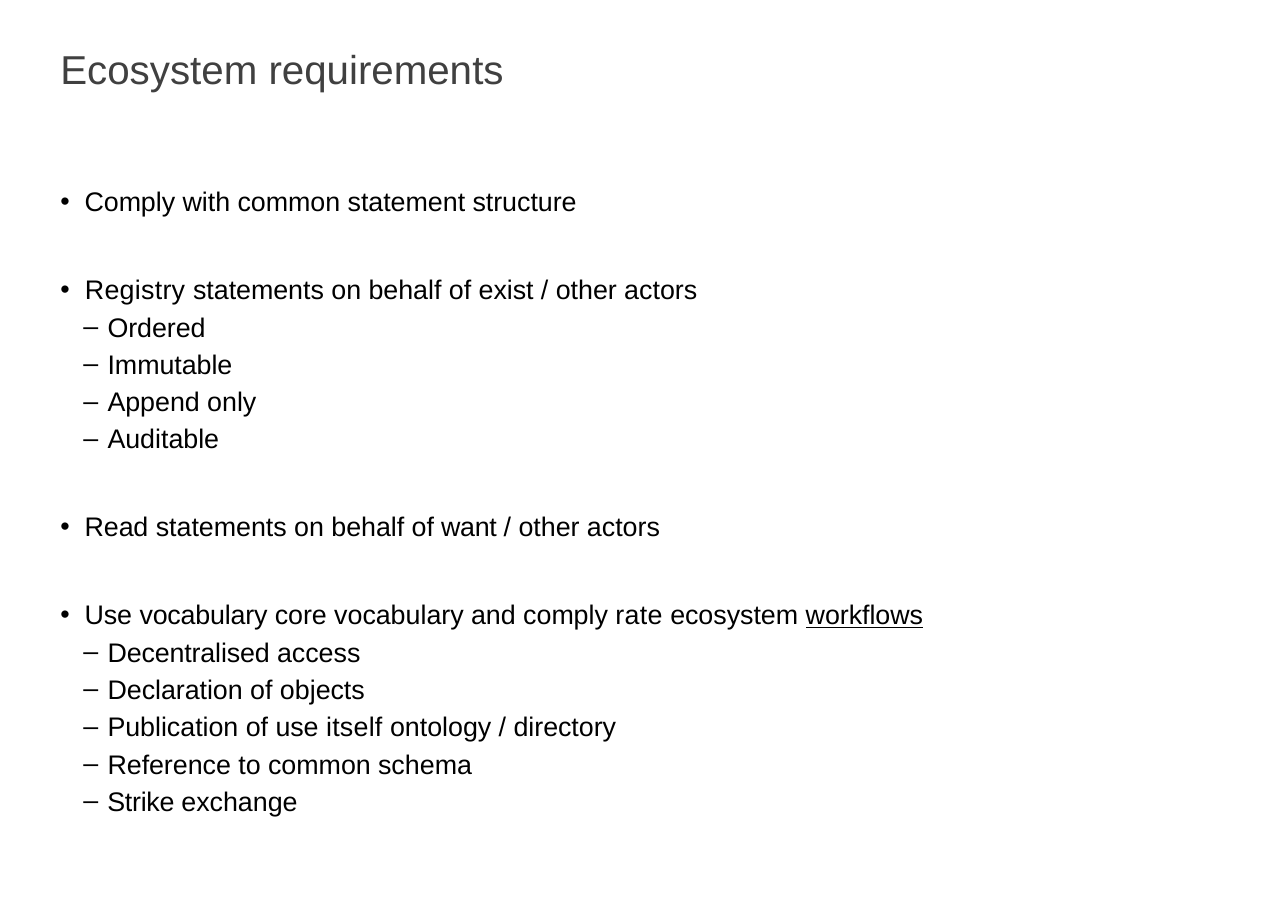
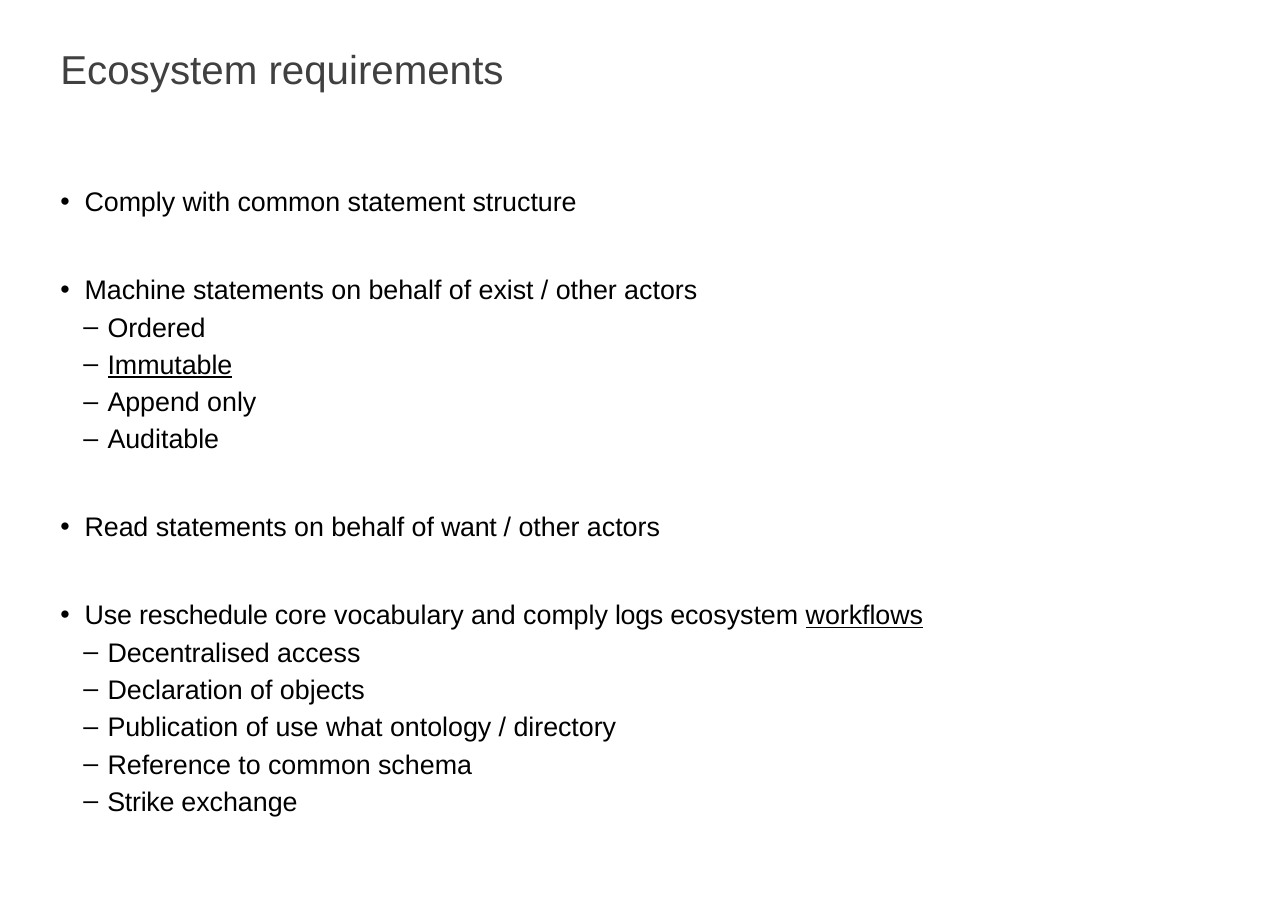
Registry: Registry -> Machine (135, 291)
Immutable underline: none -> present (170, 365)
Use vocabulary: vocabulary -> reschedule (204, 616)
rate: rate -> logs (639, 616)
itself: itself -> what (354, 727)
